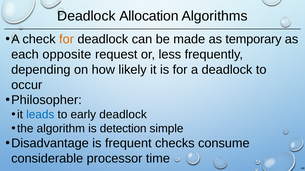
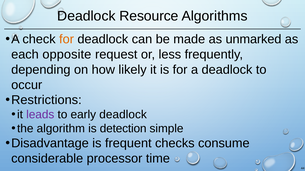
Allocation: Allocation -> Resource (149, 16)
temporary: temporary -> unmarked (253, 39)
Philosopher: Philosopher -> Restrictions (46, 100)
leads colour: blue -> purple (40, 115)
